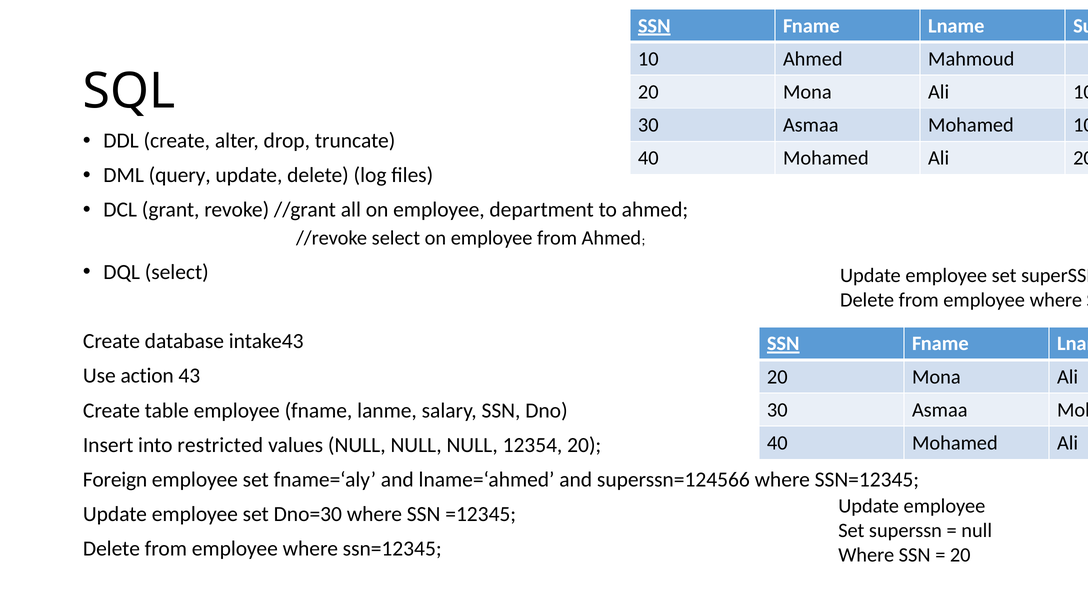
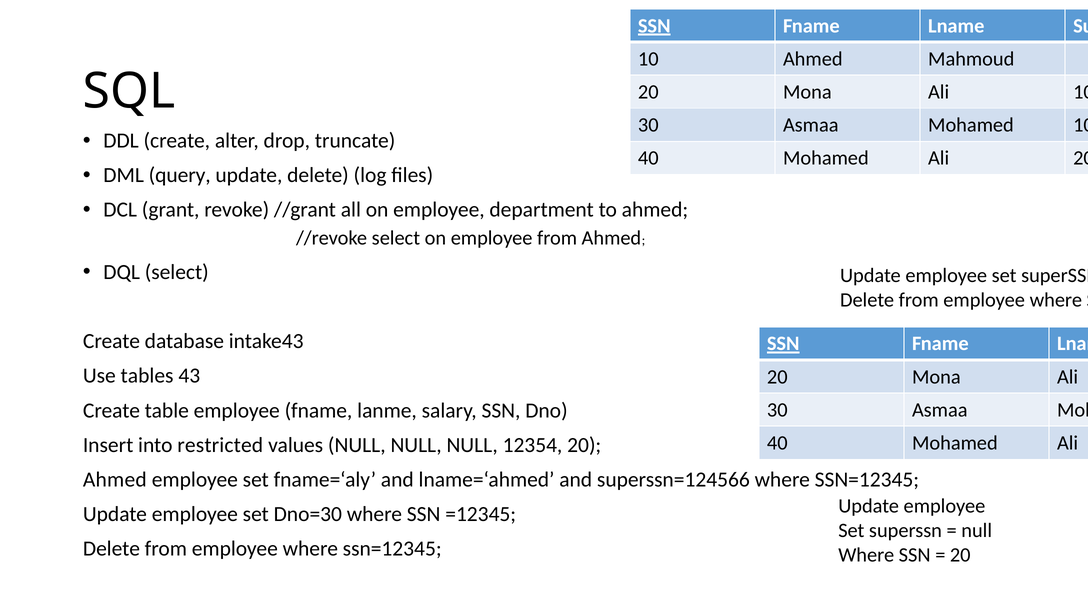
action: action -> tables (147, 376)
Foreign: Foreign -> Ahmed (115, 480)
